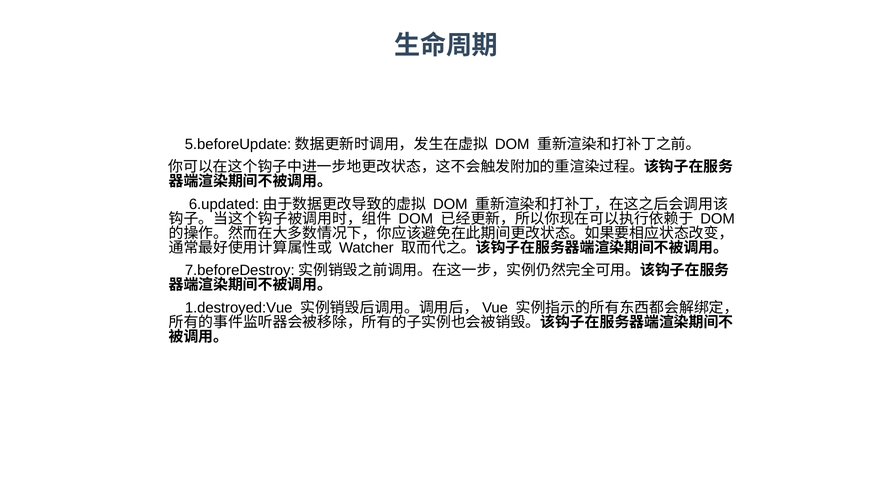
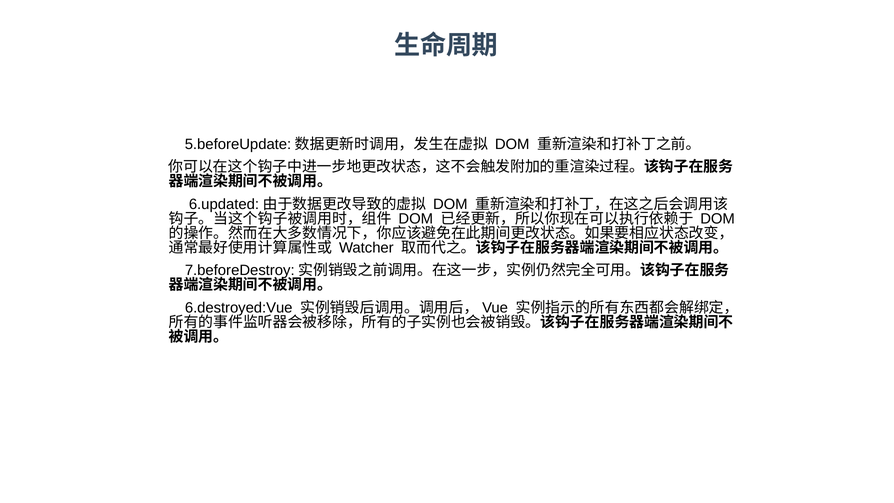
1.destroyed:Vue: 1.destroyed:Vue -> 6.destroyed:Vue (239, 308)
